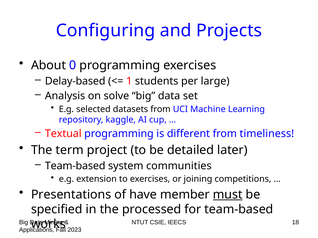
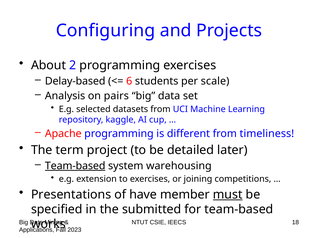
0: 0 -> 2 (73, 66)
1: 1 -> 6 (129, 81)
large: large -> scale (215, 81)
solve: solve -> pairs (116, 96)
Textual: Textual -> Apache (63, 134)
Team-based underline: none -> present (75, 166)
communities: communities -> warehousing (179, 166)
processed: processed -> submitted (152, 210)
